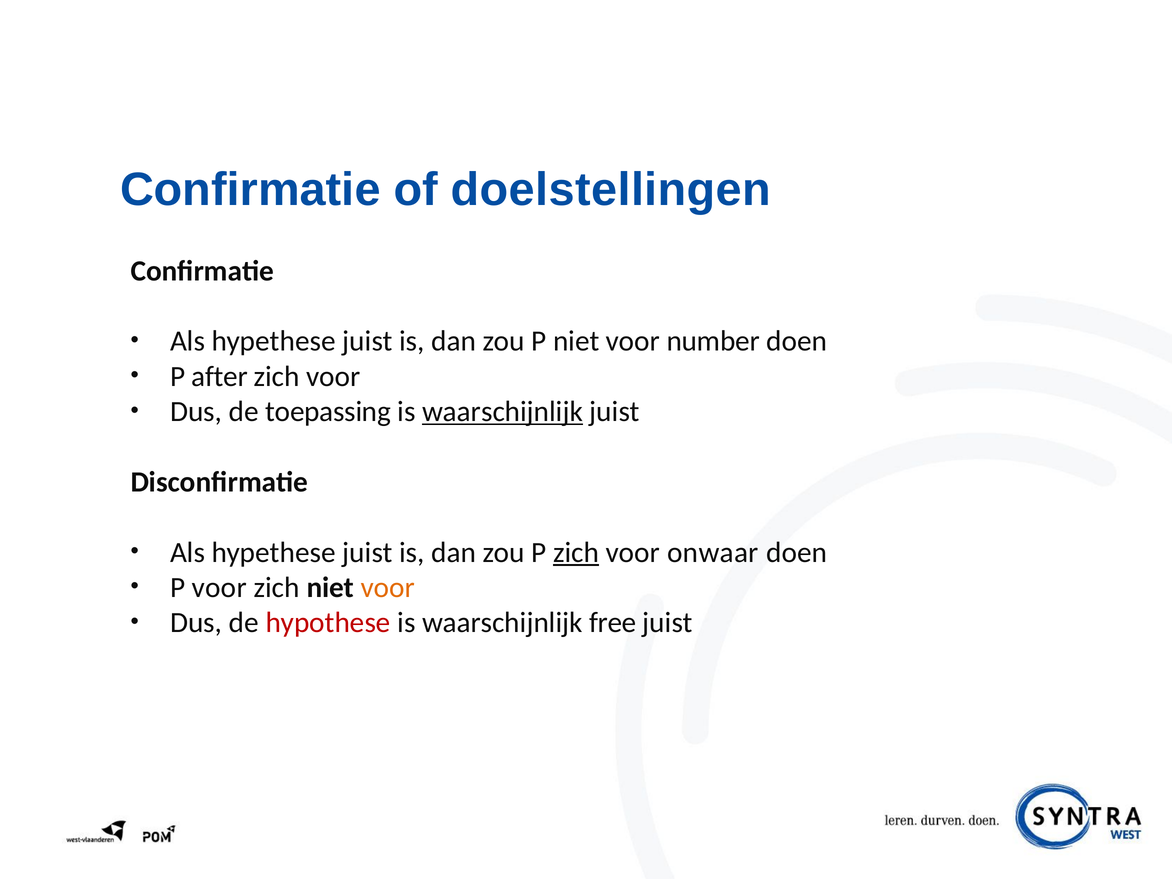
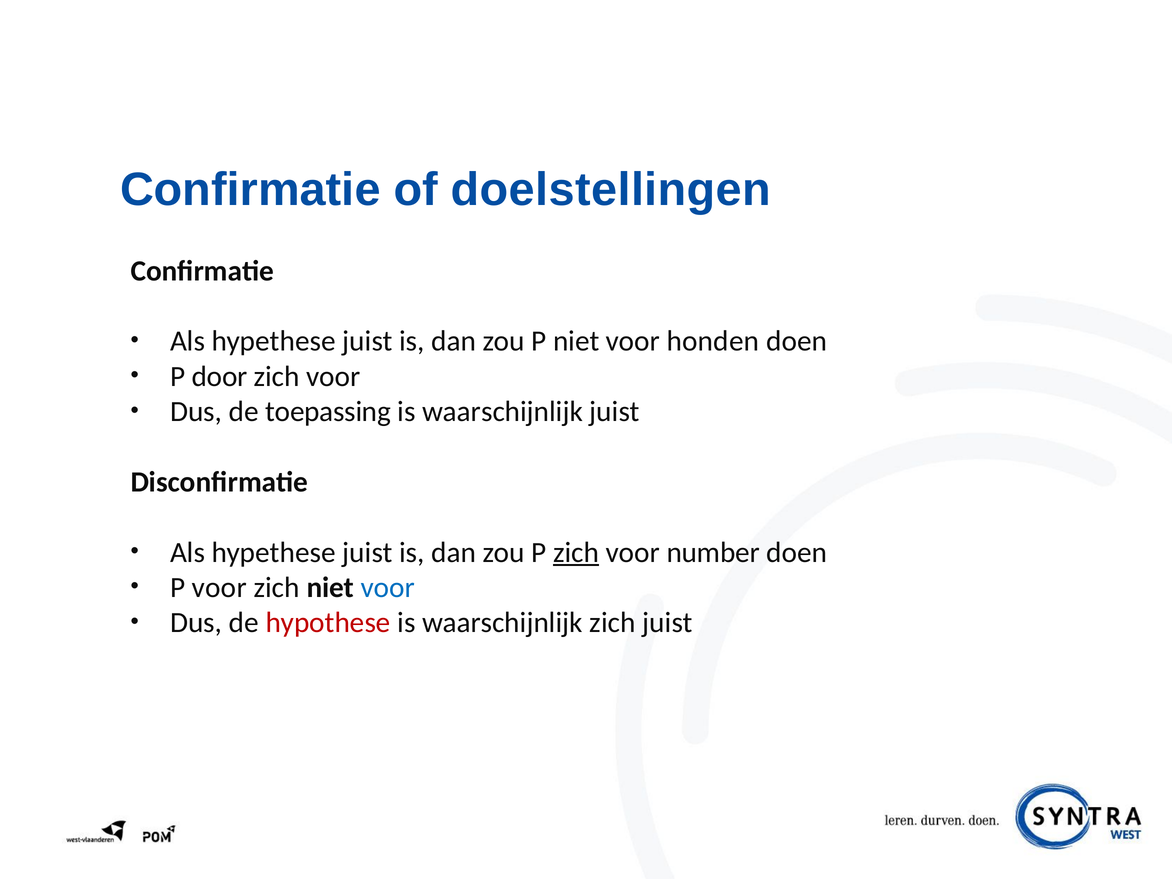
number: number -> honden (713, 341)
after: after -> door (220, 376)
waarschijnlijk underline: present -> none (502, 412)
onwaar: onwaar -> number (713, 552)
voor colour: orange -> blue (388, 588)
waarschijnlijk free: free -> zich (613, 623)
